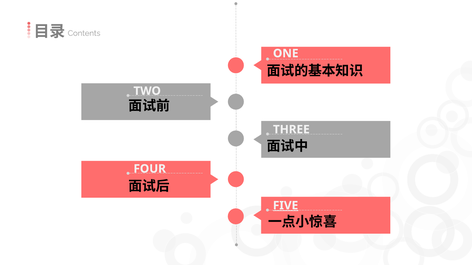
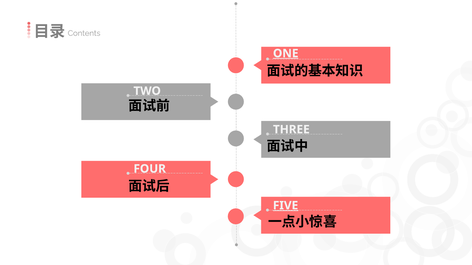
ONE underline: none -> present (286, 53)
